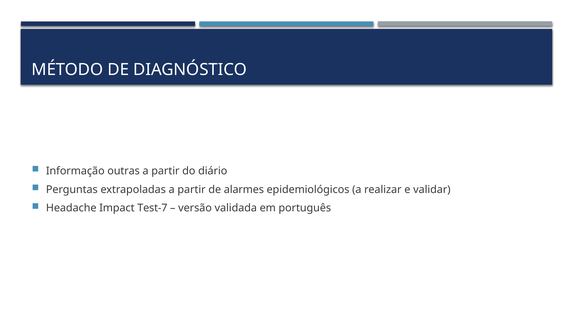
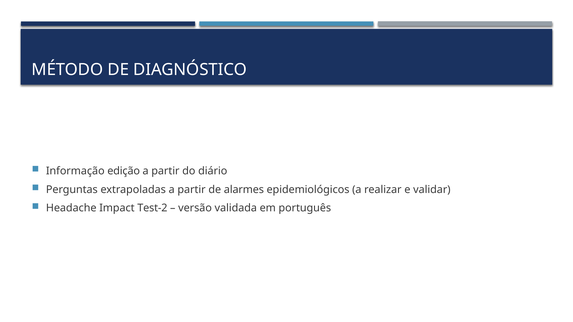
outras: outras -> edição (124, 171)
Test-7: Test-7 -> Test-2 (152, 208)
